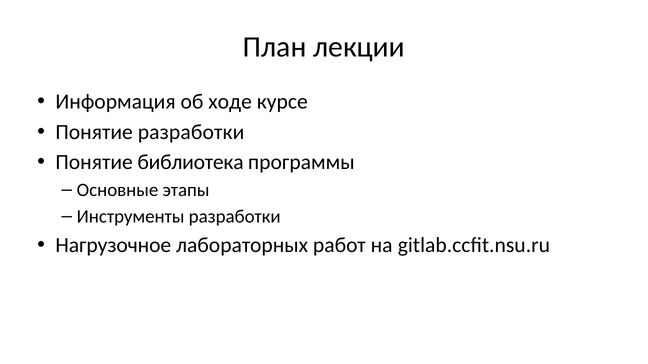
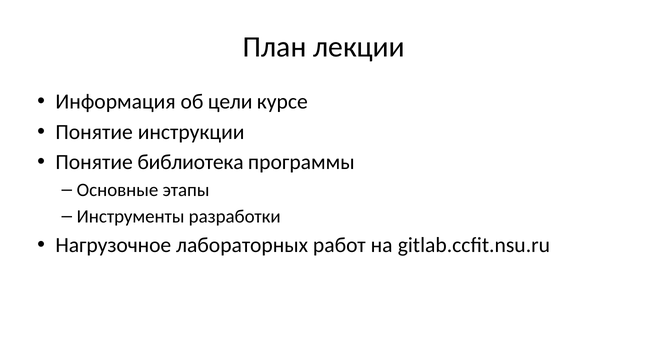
ходе: ходе -> цели (230, 102)
Понятие разработки: разработки -> инструкции (191, 132)
